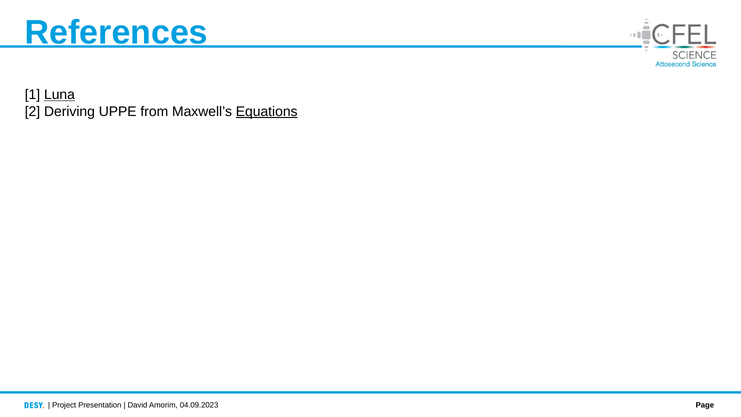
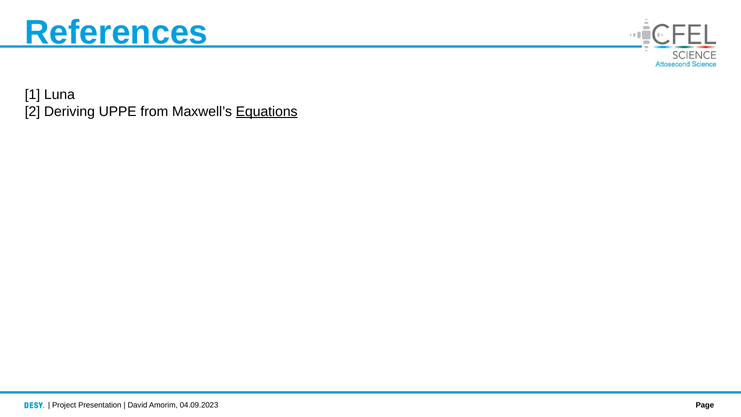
Luna underline: present -> none (59, 95)
